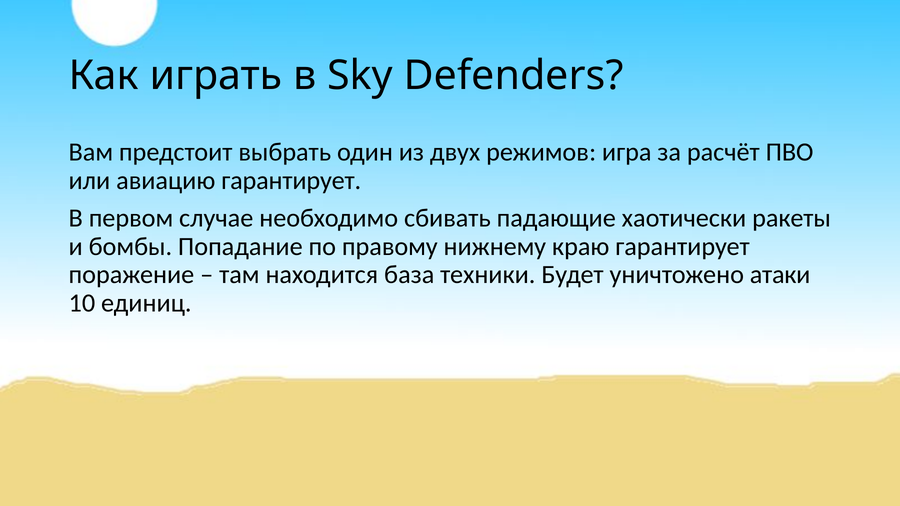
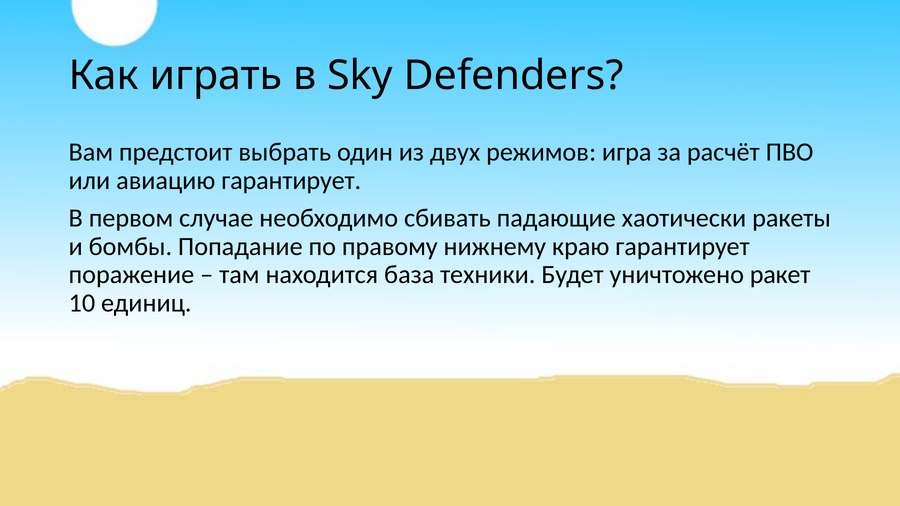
атаки: атаки -> ракет (780, 275)
